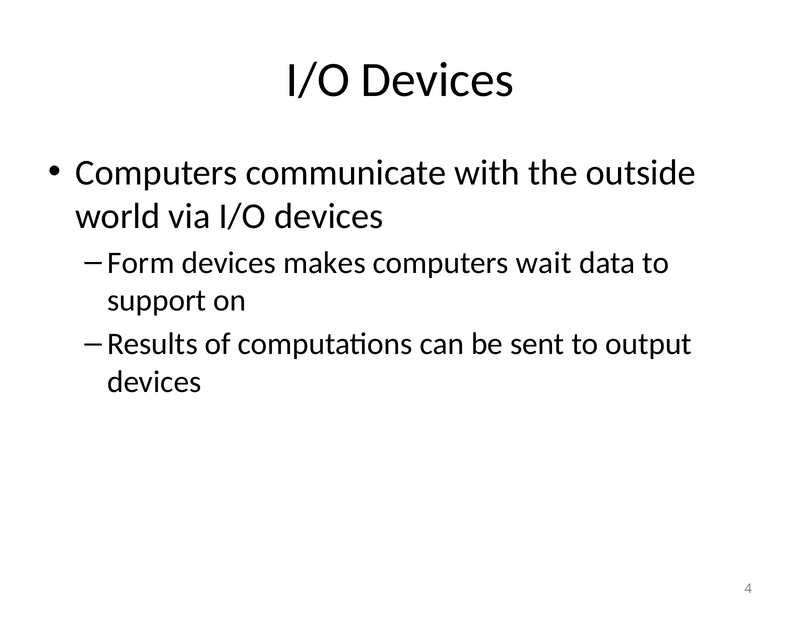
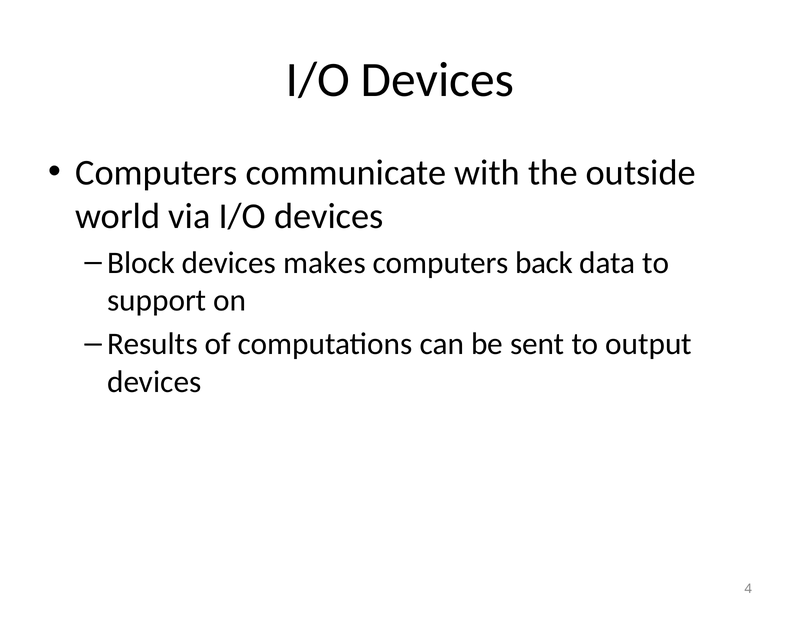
Form: Form -> Block (141, 263)
wait: wait -> back (544, 263)
